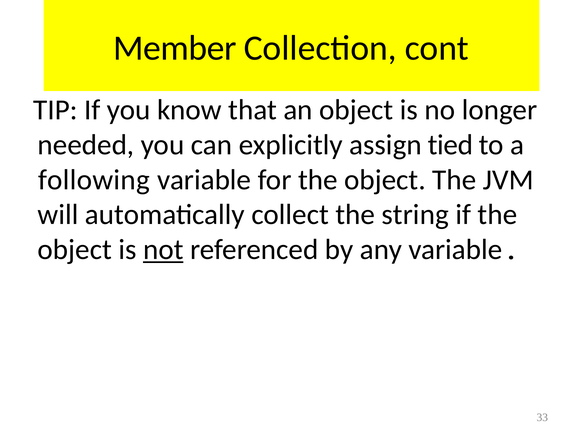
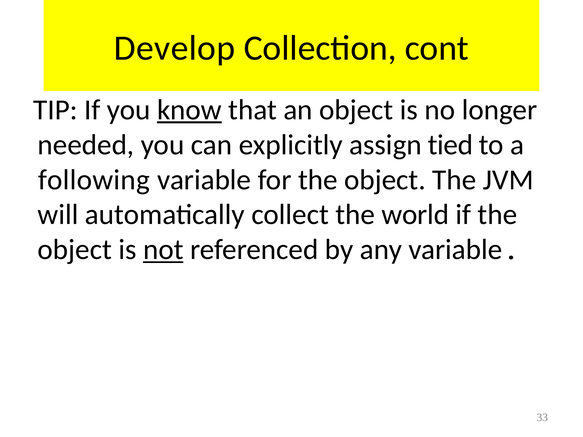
Member: Member -> Develop (175, 48)
know underline: none -> present (189, 110)
string: string -> world (415, 215)
